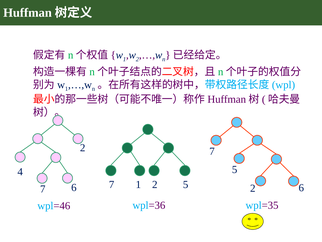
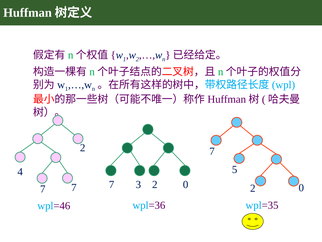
7 1: 1 -> 3 (138, 184)
5: 5 -> 0 (186, 184)
6: 6 -> 0 (301, 187)
7 6: 6 -> 7 (74, 187)
